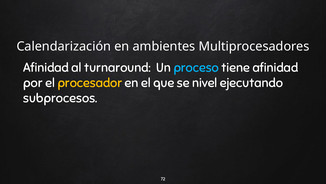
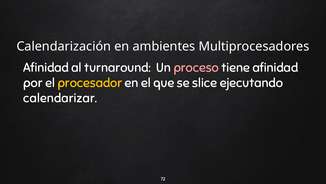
proceso colour: light blue -> pink (196, 67)
nivel: nivel -> slice (205, 83)
subprocesos: subprocesos -> calendarizar (60, 98)
